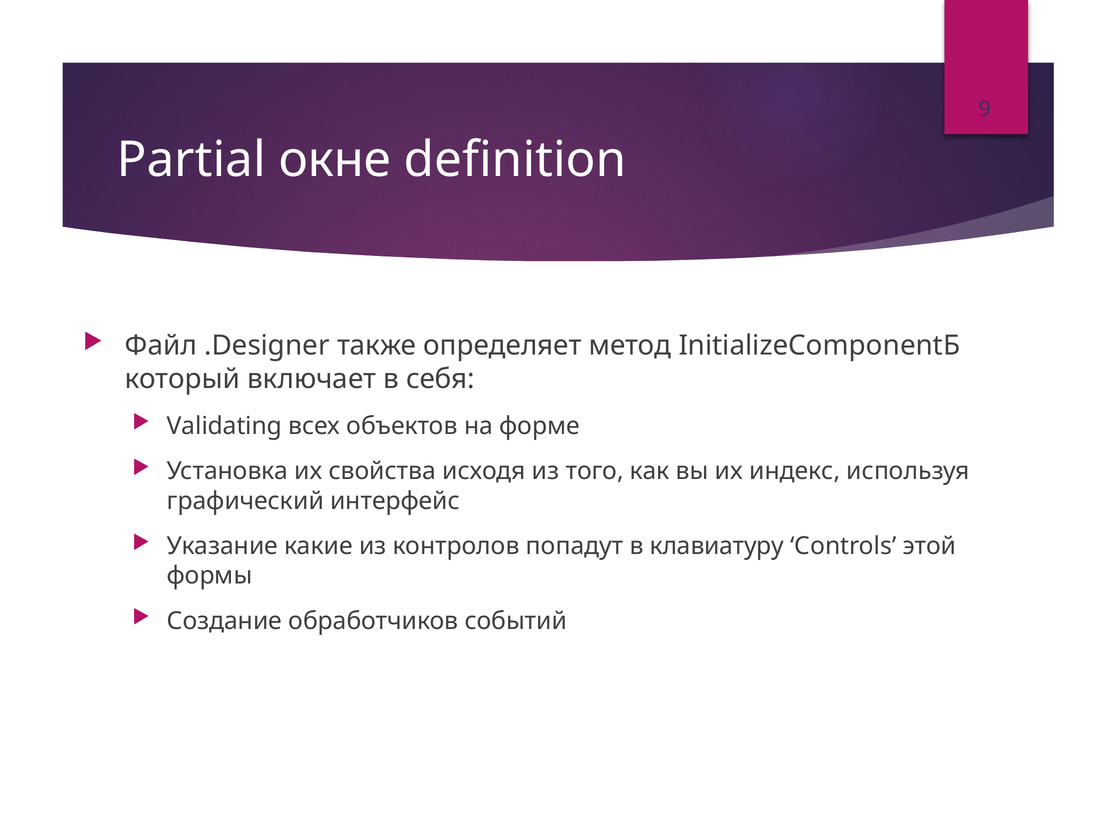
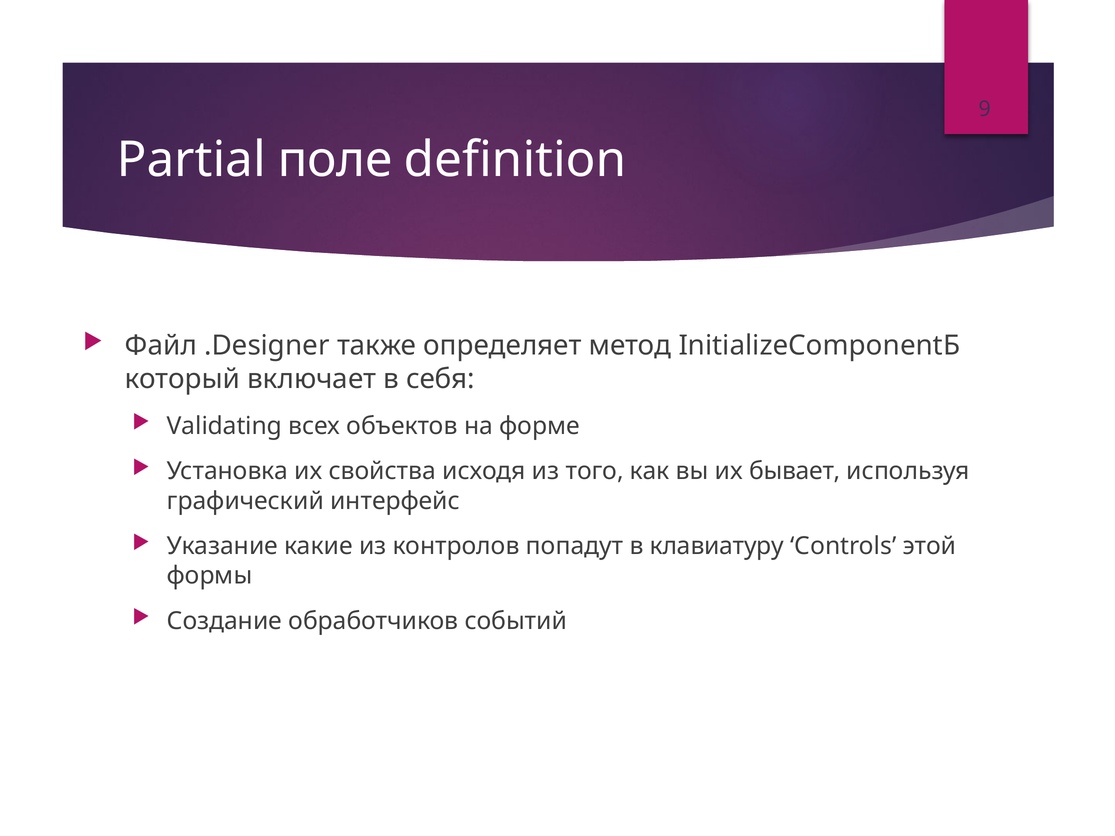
окне: окне -> поле (335, 160)
индекс: индекс -> бывает (795, 471)
